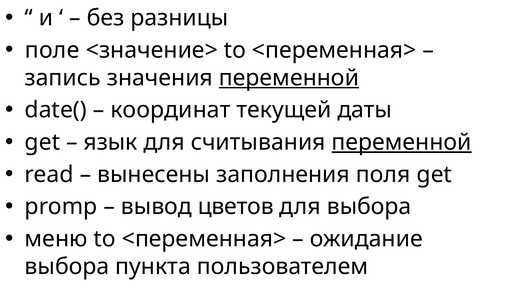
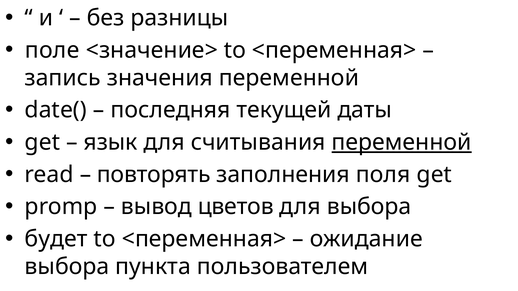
переменной underline: present -> none (289, 78)
координат: координат -> последняя (170, 110)
вынесены: вынесены -> повторять (154, 175)
меню: меню -> будет (56, 239)
